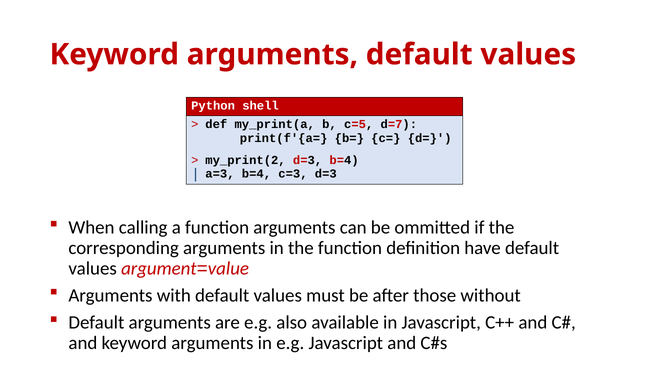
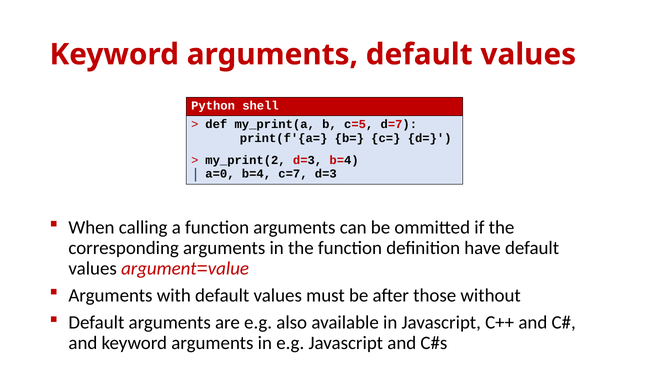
a=3: a=3 -> a=0 (220, 174)
c=3: c=3 -> c=7 (293, 174)
